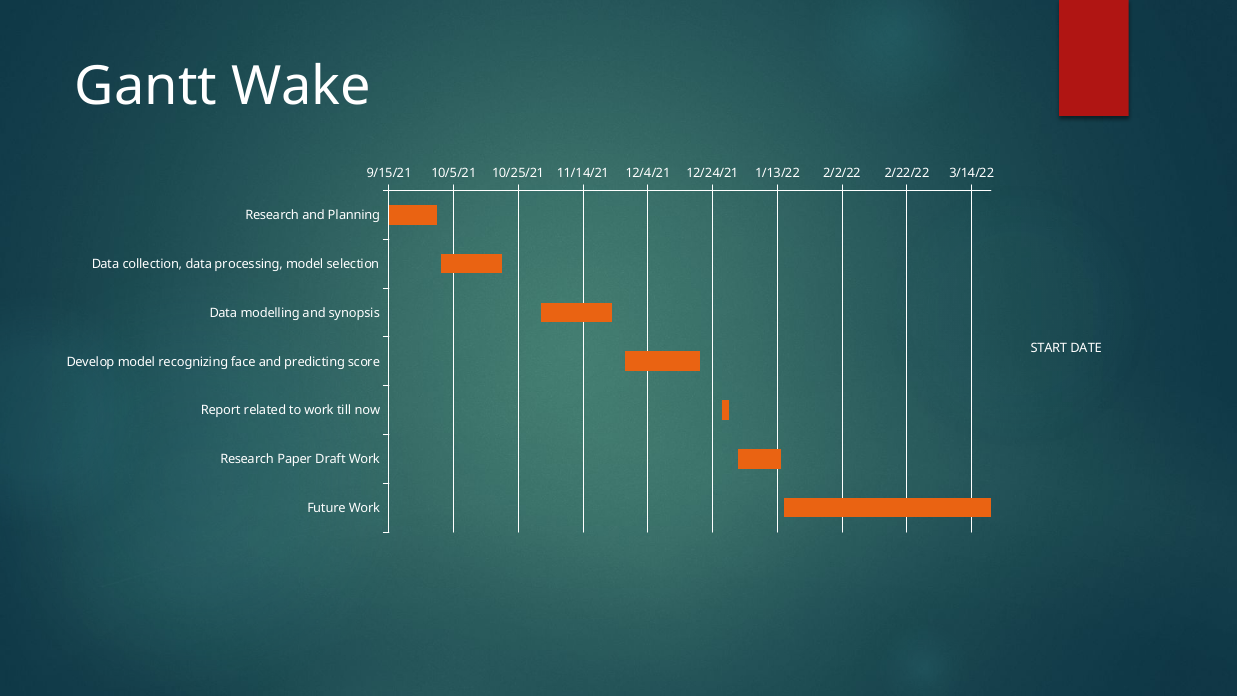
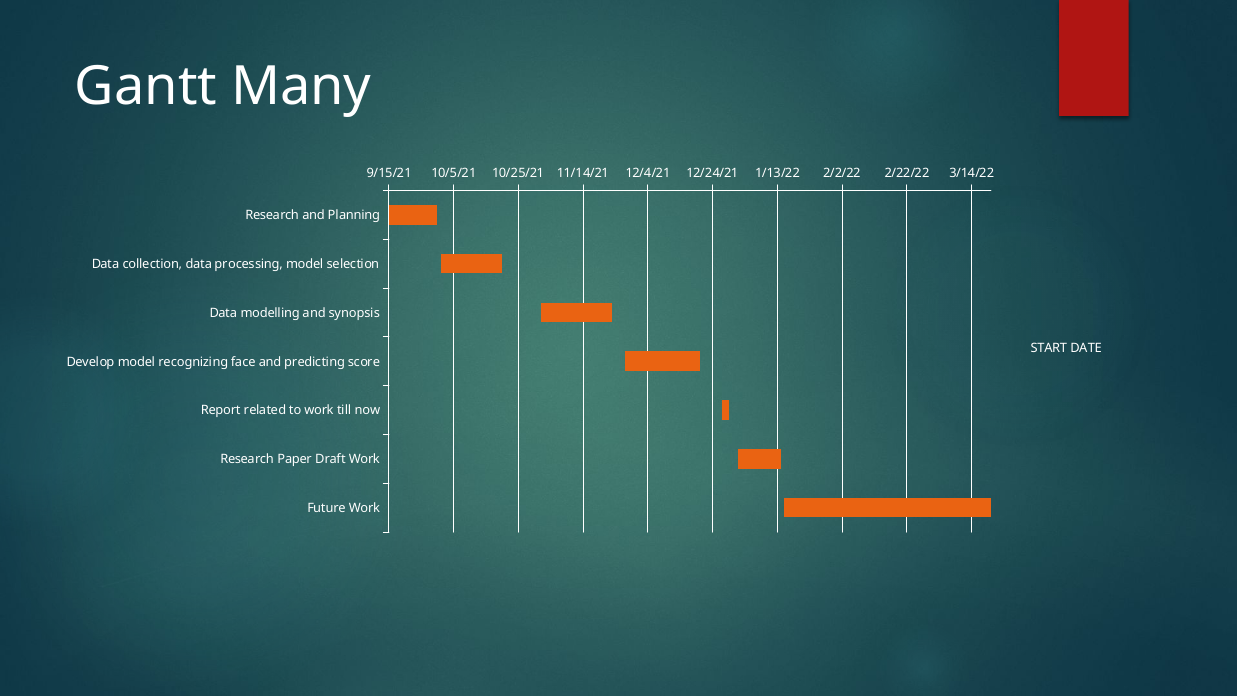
Wake: Wake -> Many (301, 87)
